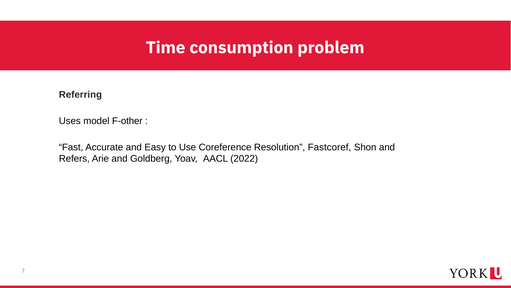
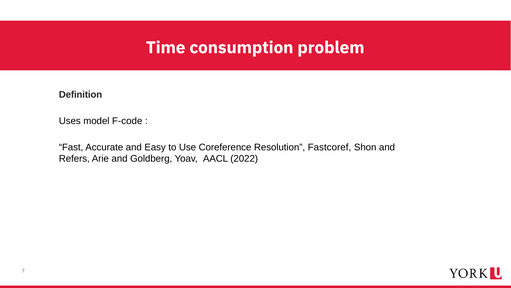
Referring: Referring -> Definition (80, 94)
F-other: F-other -> F-code (127, 121)
